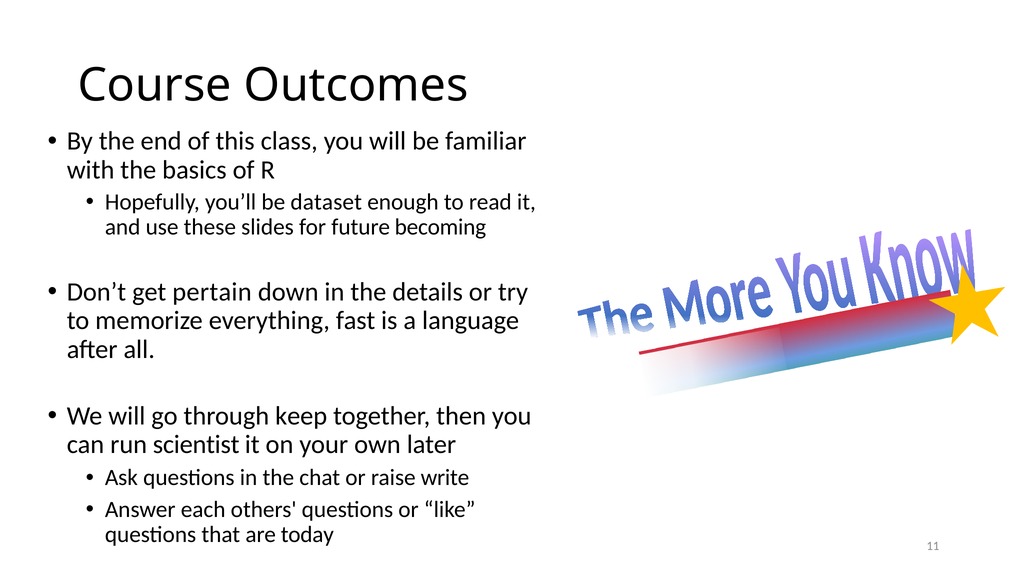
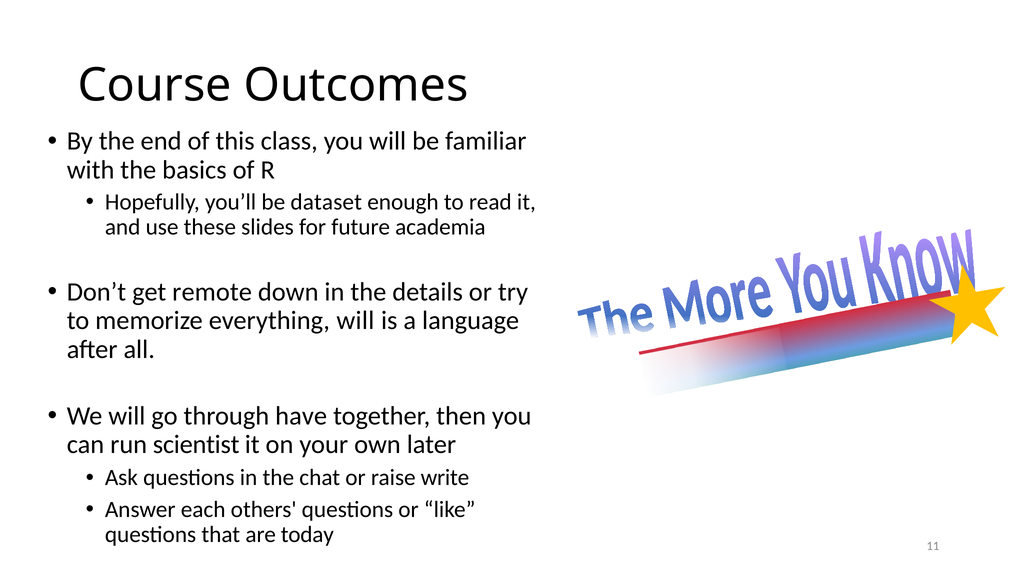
becoming: becoming -> academia (440, 227)
pertain: pertain -> remote (212, 292)
everything fast: fast -> will (355, 321)
keep: keep -> have (301, 416)
